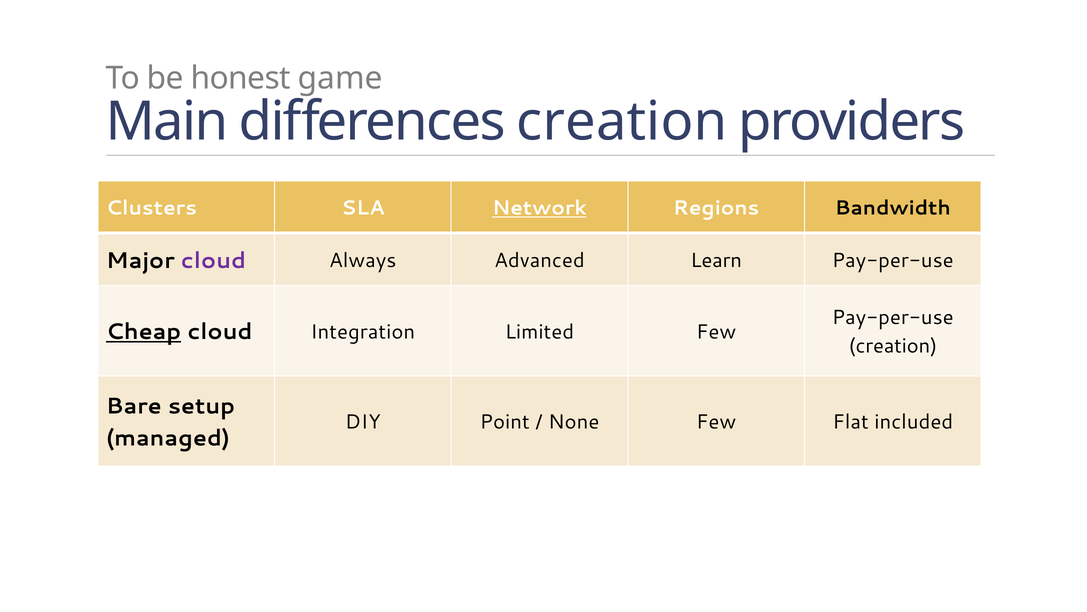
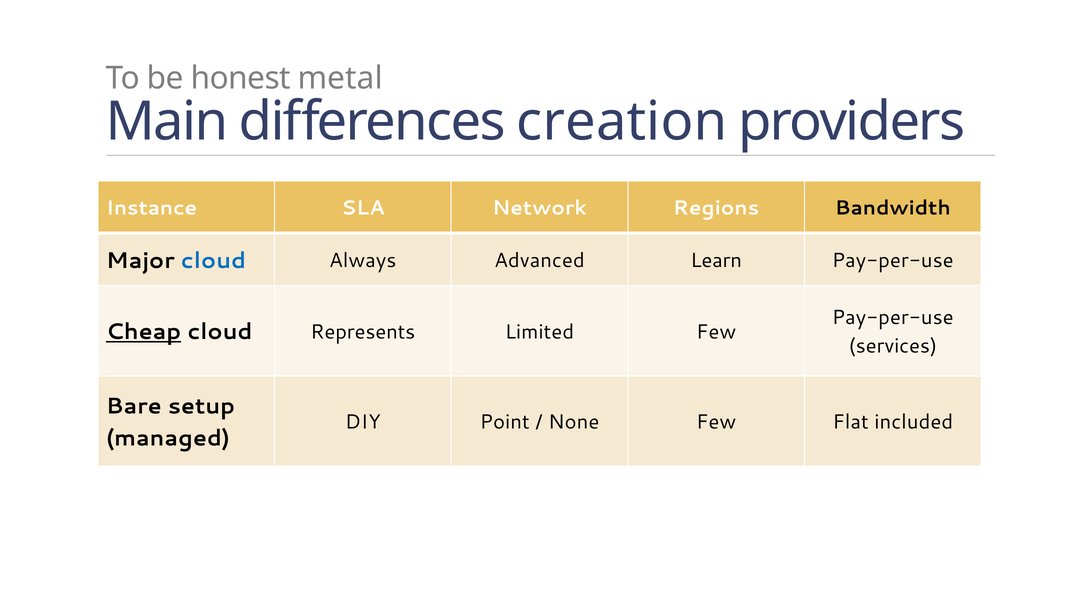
game: game -> metal (340, 78)
Clusters: Clusters -> Instance (152, 208)
Network underline: present -> none (539, 208)
cloud colour: purple -> blue (213, 260)
Integration: Integration -> Represents (363, 332)
creation: creation -> services (893, 346)
